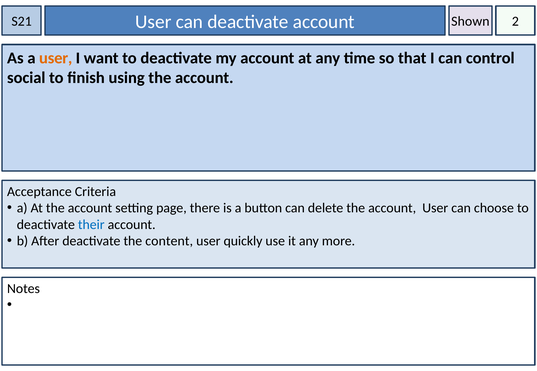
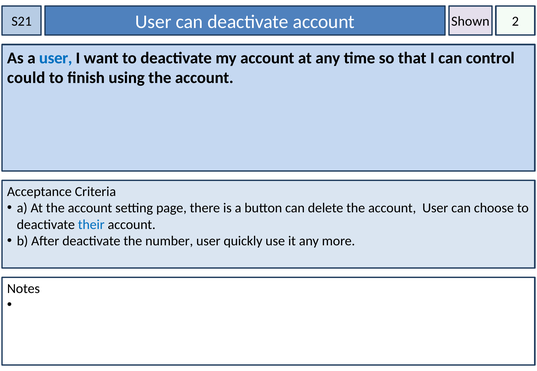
user colour: orange -> blue (56, 58)
social: social -> could (26, 78)
content: content -> number (169, 242)
